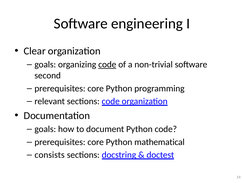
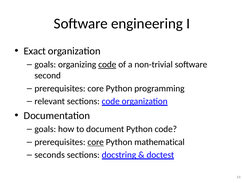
Clear: Clear -> Exact (35, 51)
core underline: none -> present (96, 142)
consists: consists -> seconds (50, 155)
